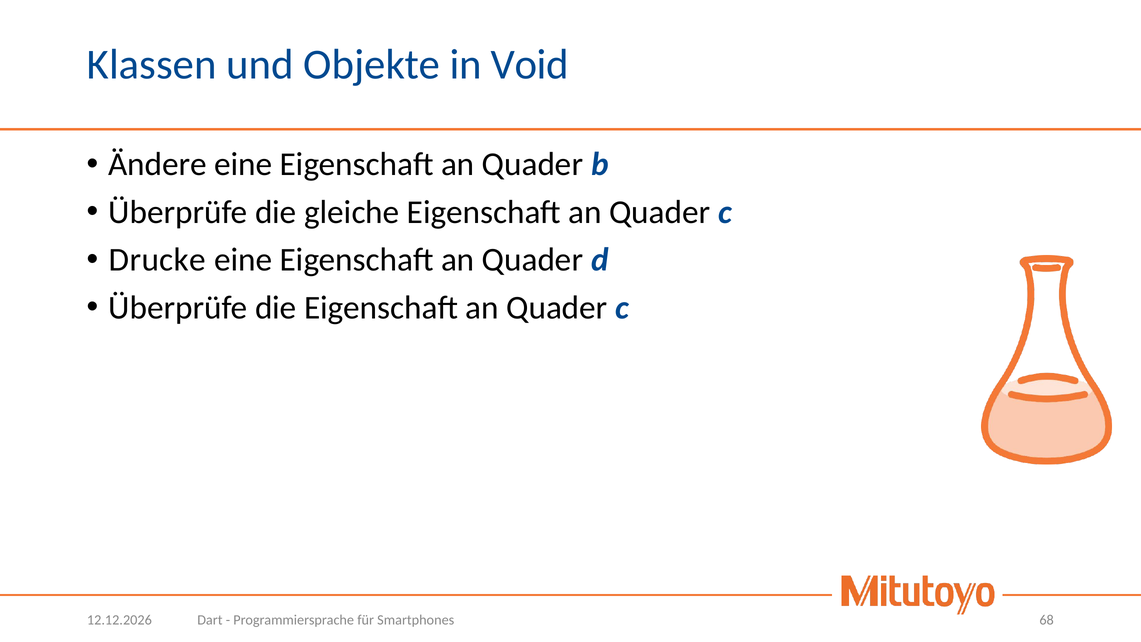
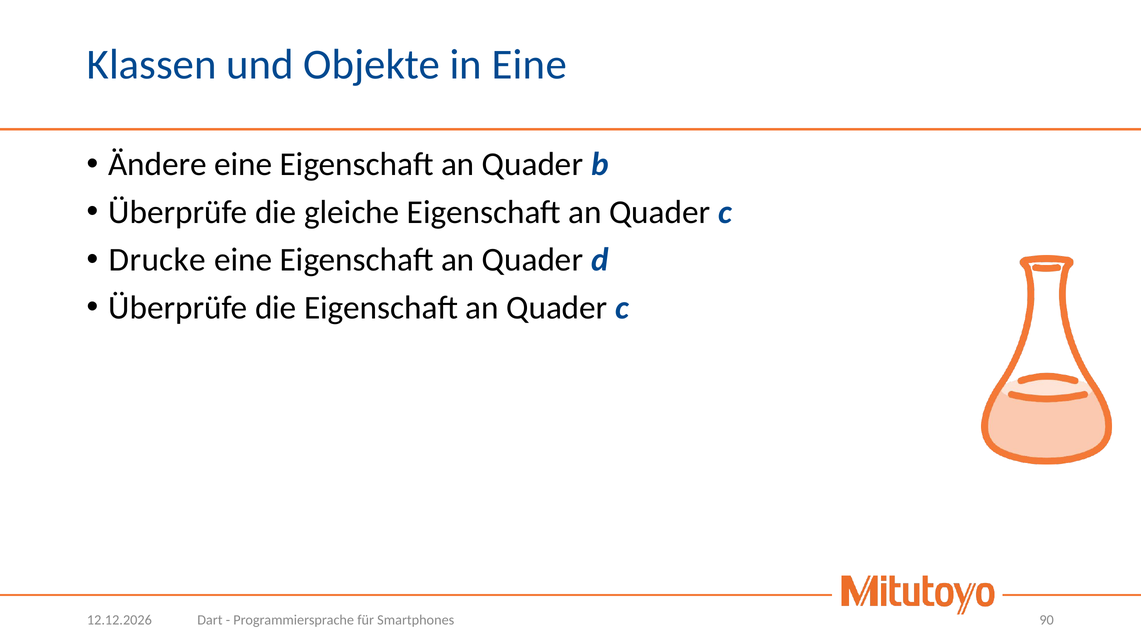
in Void: Void -> Eine (529, 65)
68: 68 -> 90 (1047, 620)
